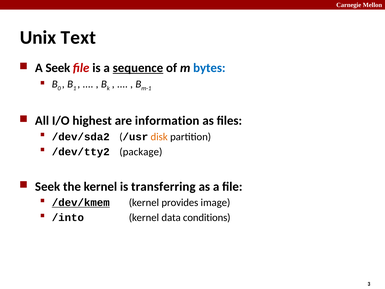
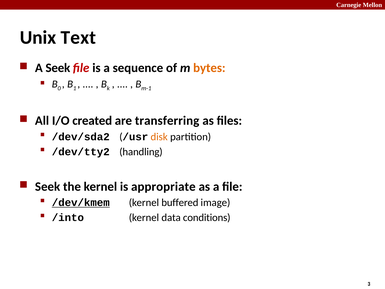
sequence underline: present -> none (138, 68)
bytes colour: blue -> orange (209, 68)
highest: highest -> created (92, 121)
information: information -> transferring (167, 121)
package: package -> handling (141, 152)
transferring: transferring -> appropriate (163, 186)
provides: provides -> buffered (180, 203)
